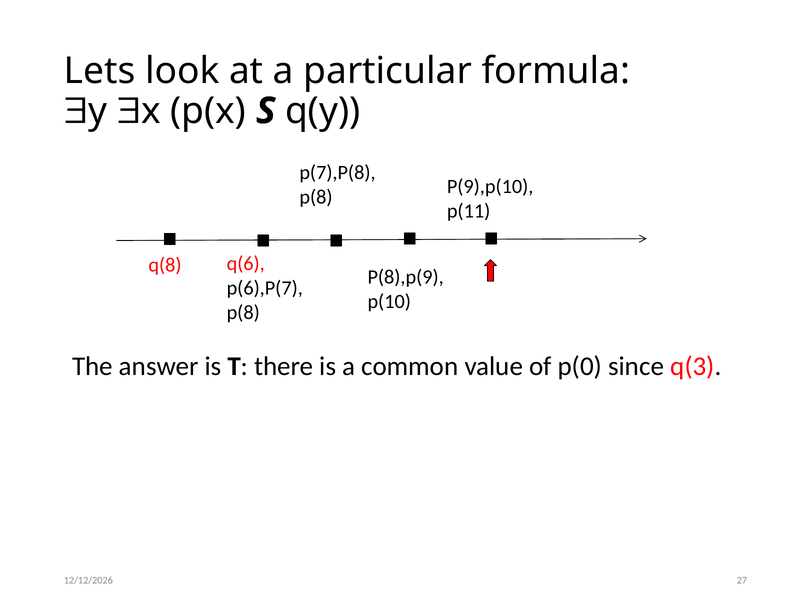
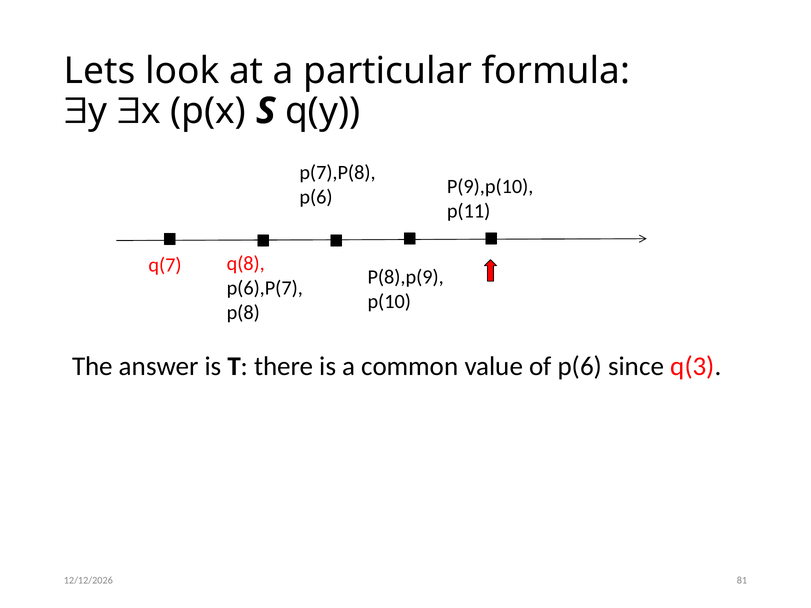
p(8: p(8 -> p(6 (316, 197)
q(6: q(6 -> q(8 (246, 264)
q(8: q(8 -> q(7 (165, 265)
of p(0: p(0 -> p(6 (580, 367)
27: 27 -> 81 (742, 581)
